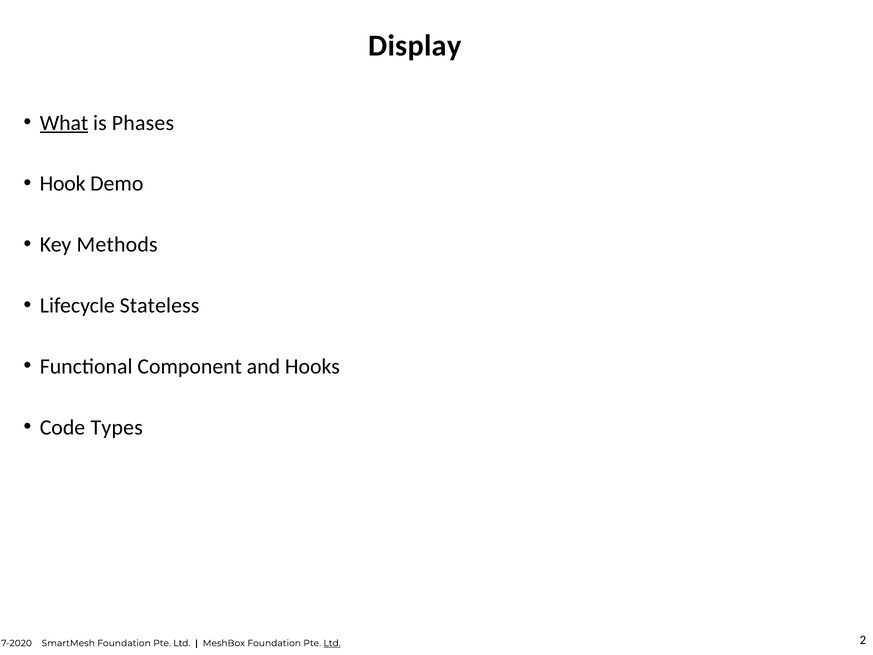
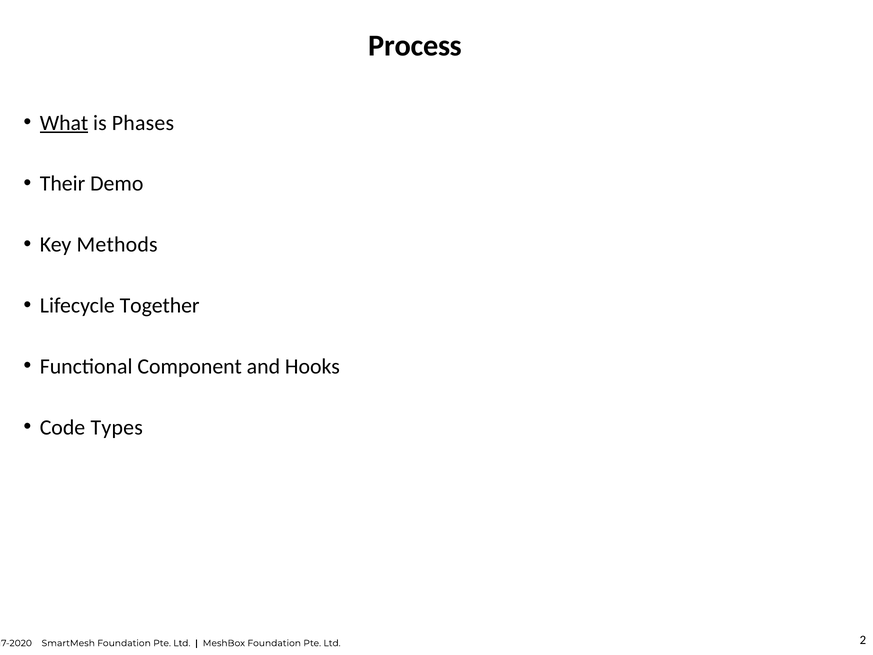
Display: Display -> Process (415, 46)
Hook: Hook -> Their (63, 184)
Stateless: Stateless -> Together (160, 305)
Ltd underline: present -> none (332, 643)
